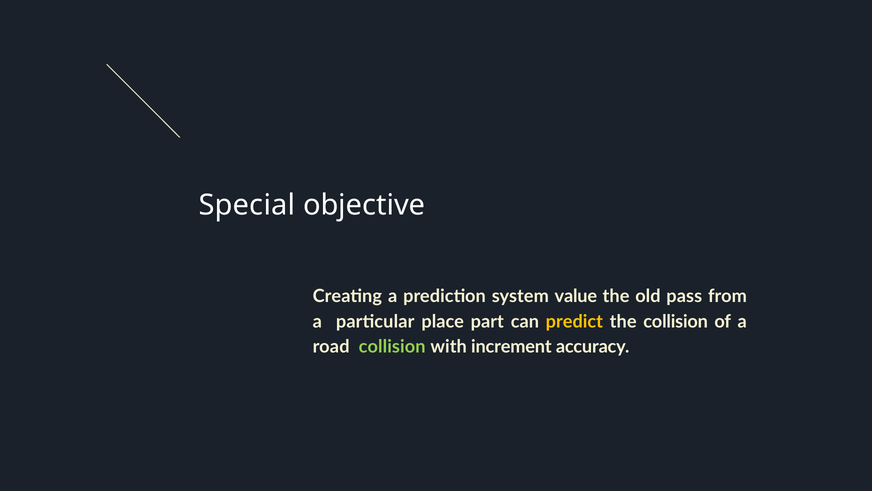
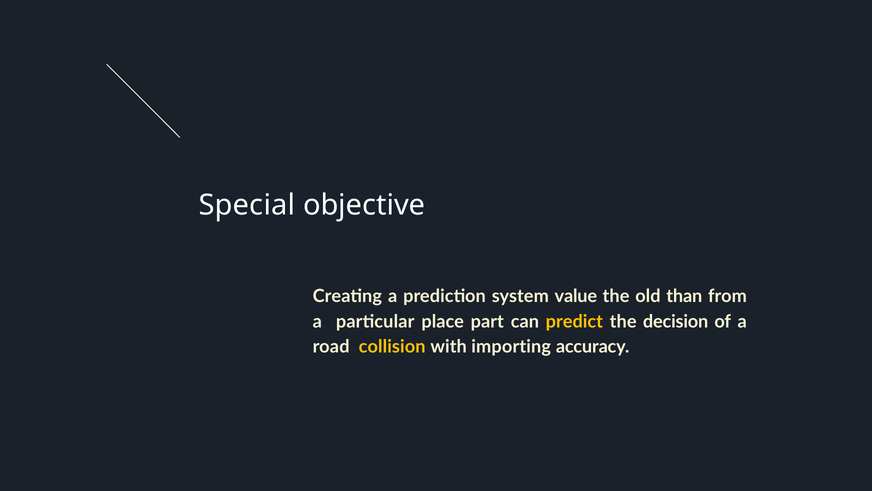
pass: pass -> than (684, 296)
the collision: collision -> decision (676, 321)
collision colour: light green -> yellow (392, 347)
increment: increment -> importing (511, 347)
